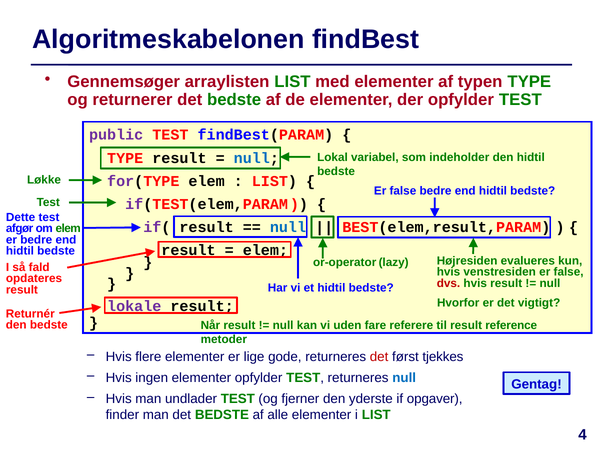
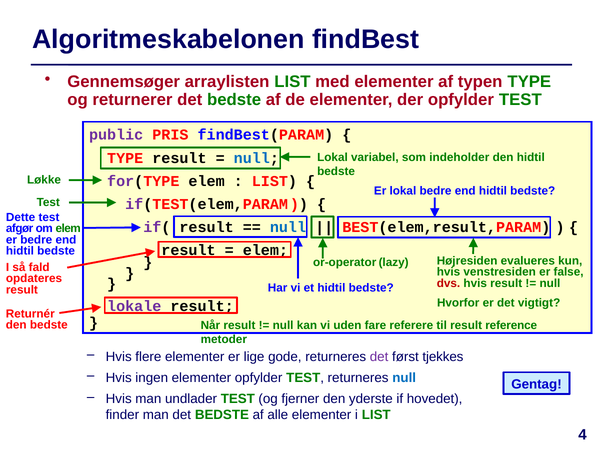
public TEST: TEST -> PRIS (170, 135)
false: false -> lokal (403, 191)
det colour: red -> purple (379, 357)
opgaver: opgaver -> hovedet (435, 399)
